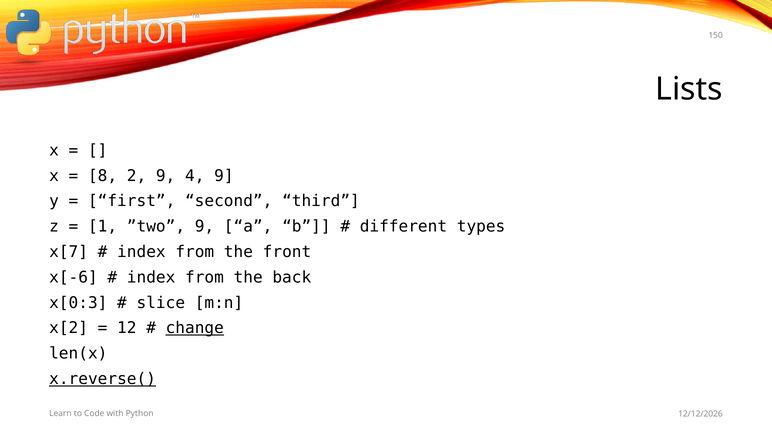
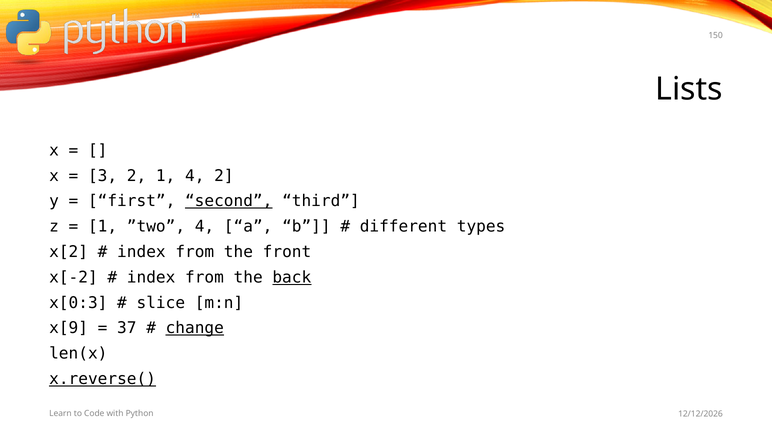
8: 8 -> 3 (103, 176)
2 9: 9 -> 1 (166, 176)
4 9: 9 -> 2 (224, 176)
second underline: none -> present (229, 201)
”two 9: 9 -> 4 (204, 227)
x[7: x[7 -> x[2 (69, 252)
x[-6: x[-6 -> x[-2 (73, 278)
back underline: none -> present (292, 278)
x[2: x[2 -> x[9 (69, 328)
12: 12 -> 37 (127, 328)
